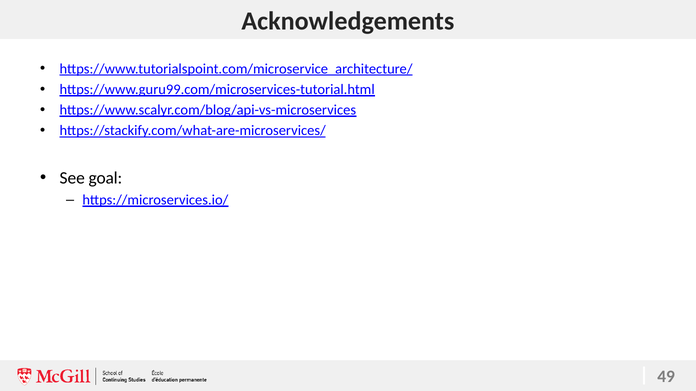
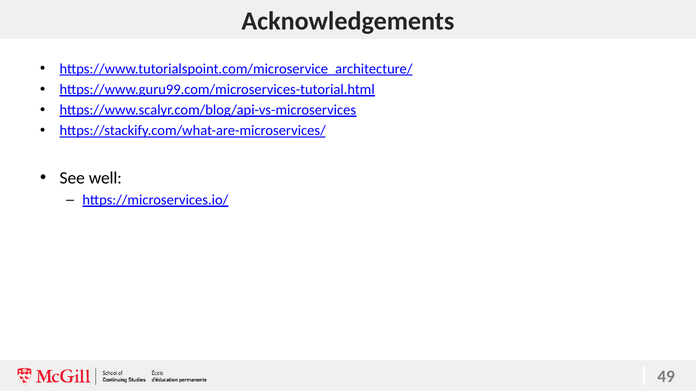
goal: goal -> well (105, 178)
